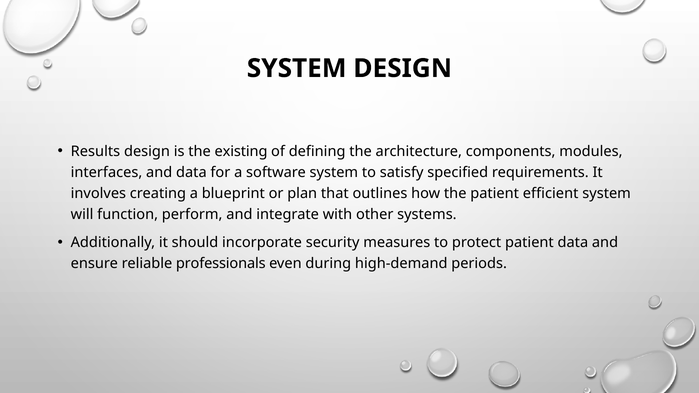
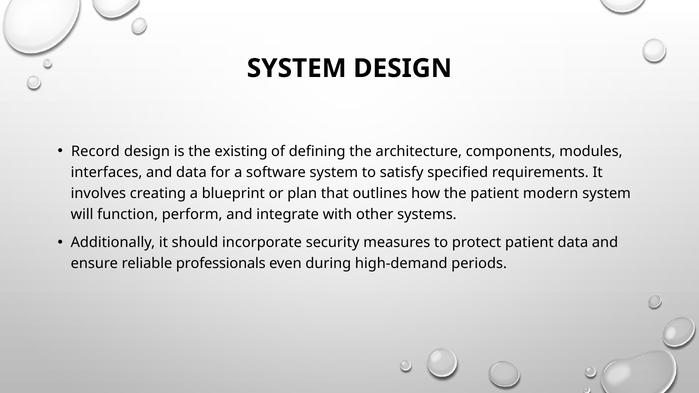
Results: Results -> Record (95, 152)
efficient: efficient -> modern (551, 194)
